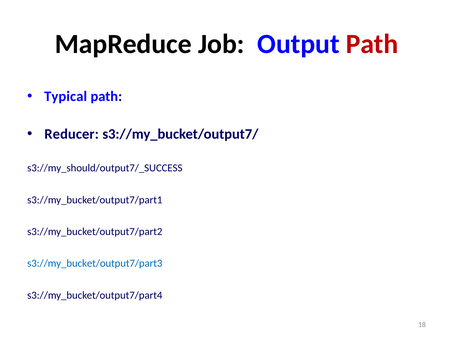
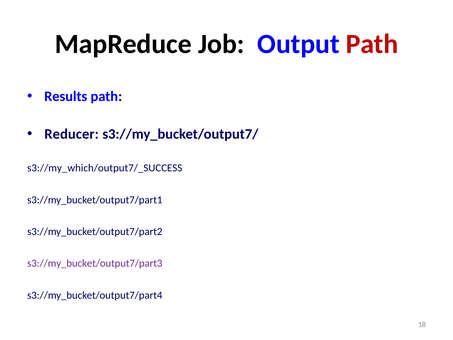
Typical: Typical -> Results (66, 96)
s3://my_should/output7/_SUCCESS: s3://my_should/output7/_SUCCESS -> s3://my_which/output7/_SUCCESS (105, 168)
s3://my_bucket/output7/part3 colour: blue -> purple (95, 263)
